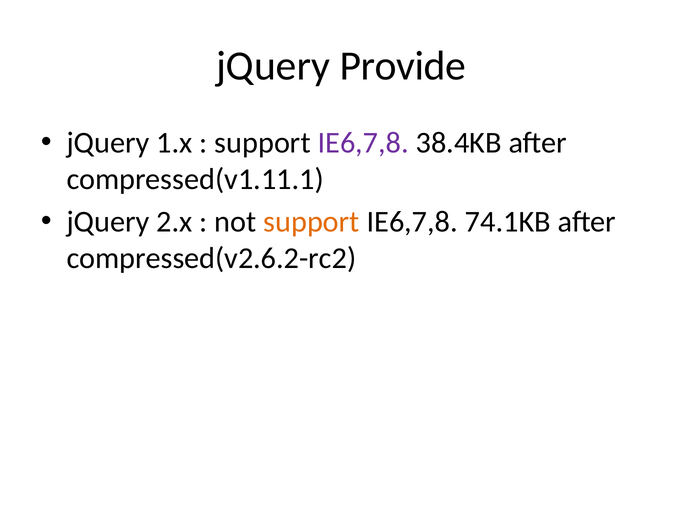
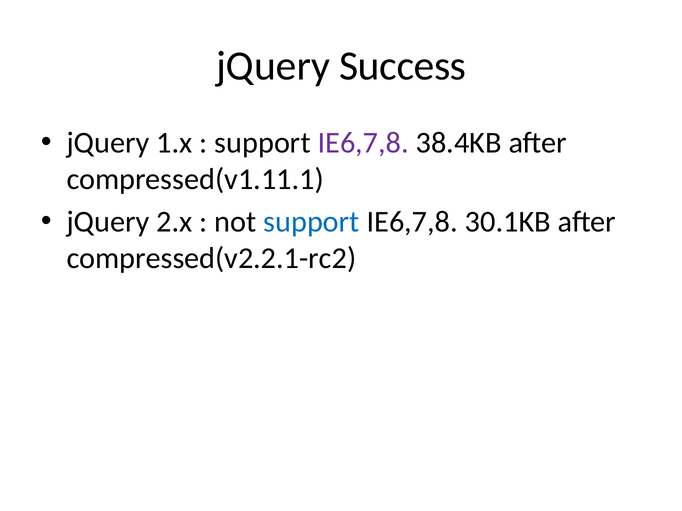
Provide: Provide -> Success (403, 66)
support colour: orange -> blue (311, 222)
74.1KB: 74.1KB -> 30.1KB (508, 222)
compressed(v2.6.2-rc2: compressed(v2.6.2-rc2 -> compressed(v2.2.1-rc2 (211, 258)
